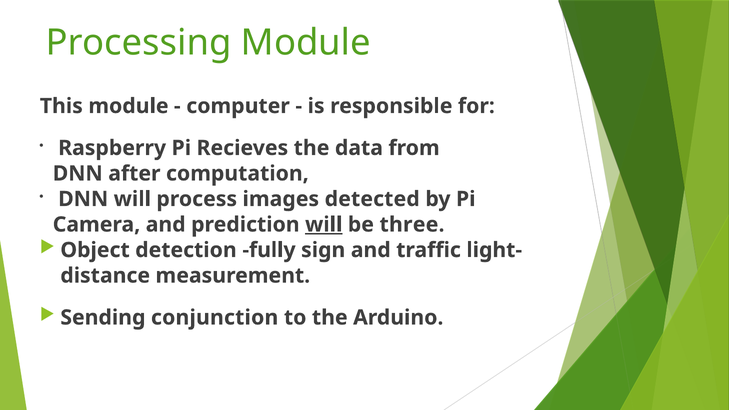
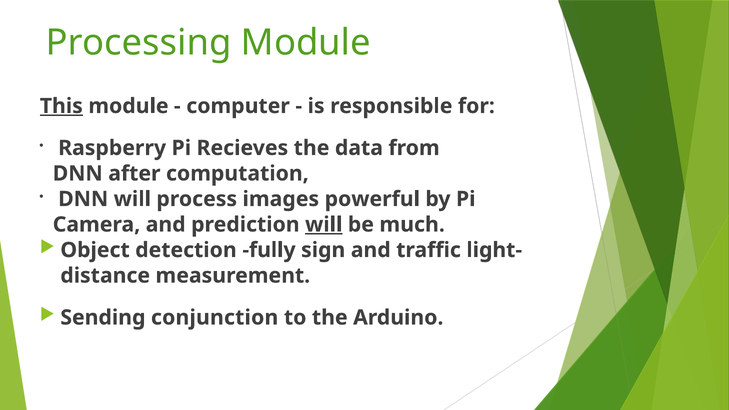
This underline: none -> present (61, 106)
detected: detected -> powerful (372, 199)
three: three -> much (412, 225)
